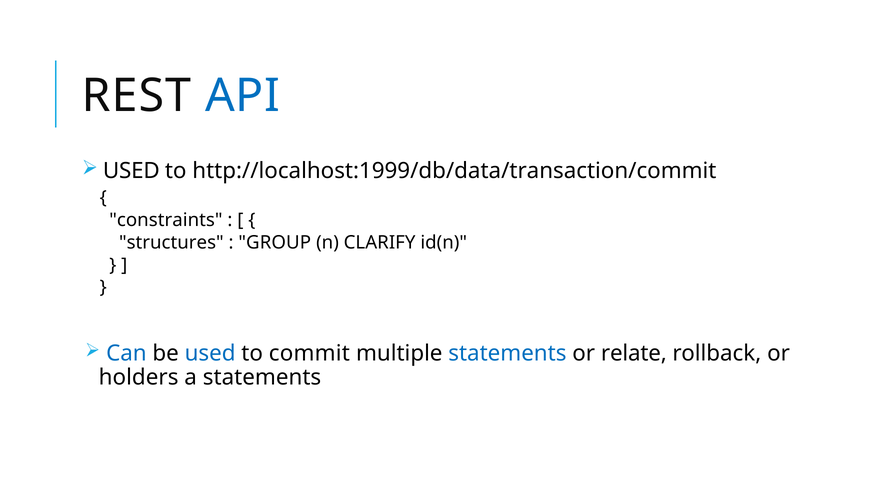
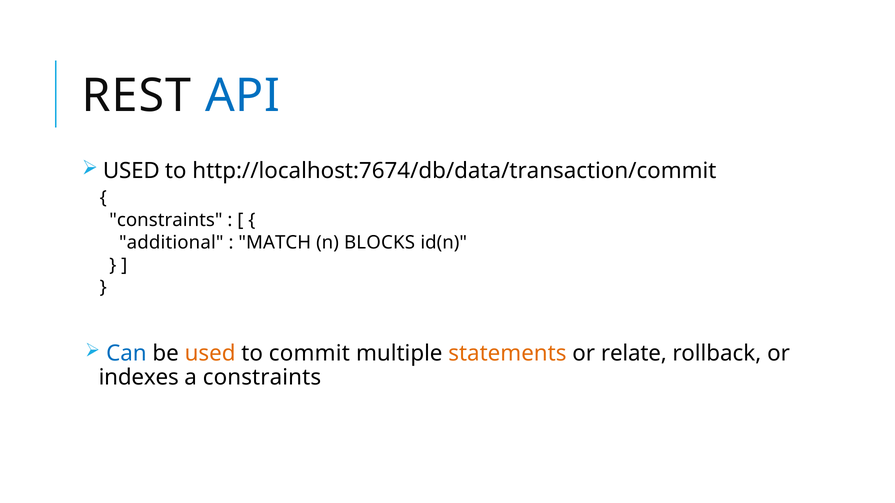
http://localhost:1999/db/data/transaction/commit: http://localhost:1999/db/data/transaction/commit -> http://localhost:7674/db/data/transaction/commit (454, 171)
structures: structures -> additional (171, 243)
GROUP: GROUP -> MATCH (275, 243)
CLARIFY: CLARIFY -> BLOCKS (380, 243)
used colour: blue -> orange (210, 354)
statements colour: blue -> orange (507, 354)
holders: holders -> indexes (139, 378)
a statements: statements -> constraints (262, 378)
